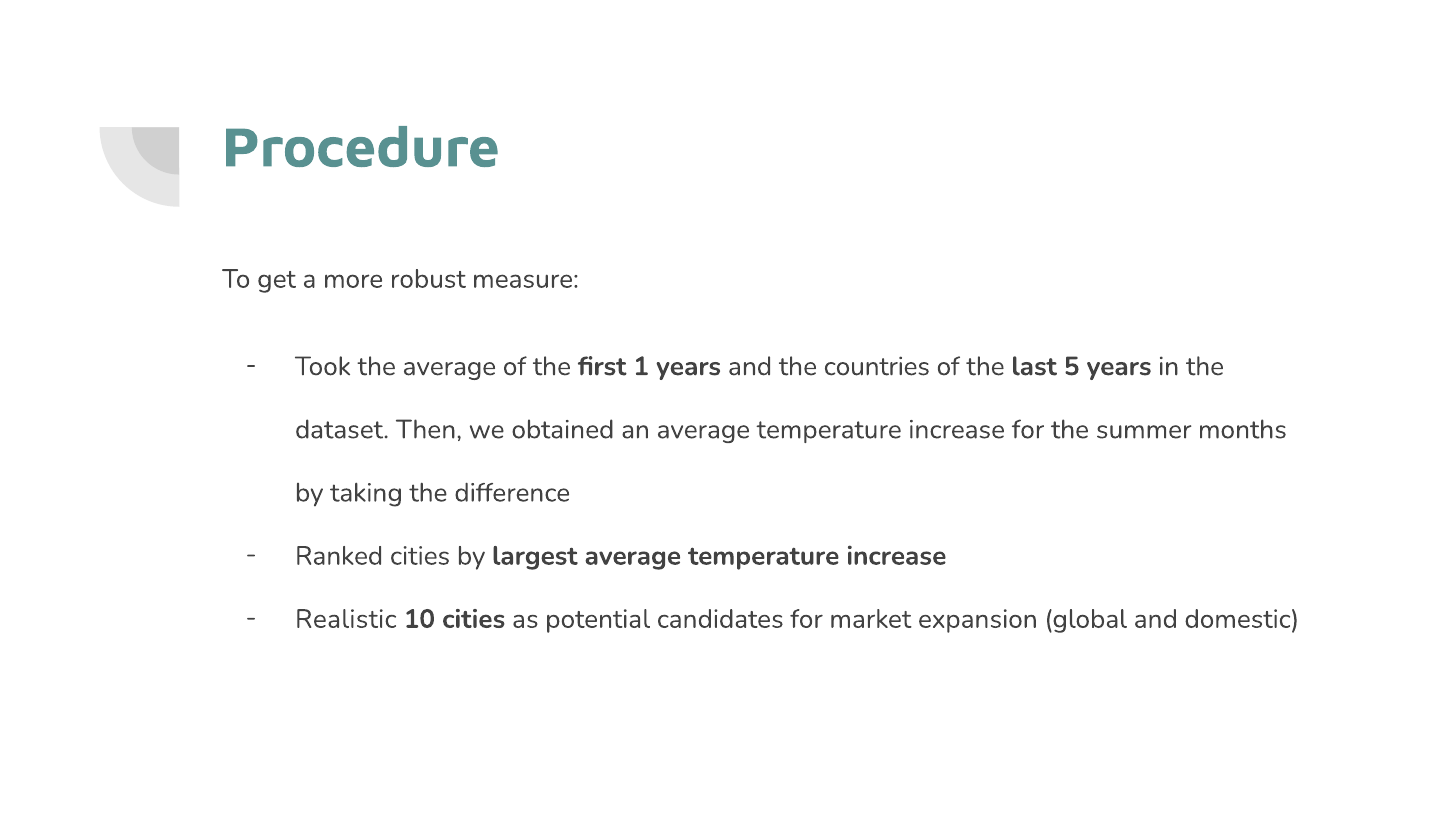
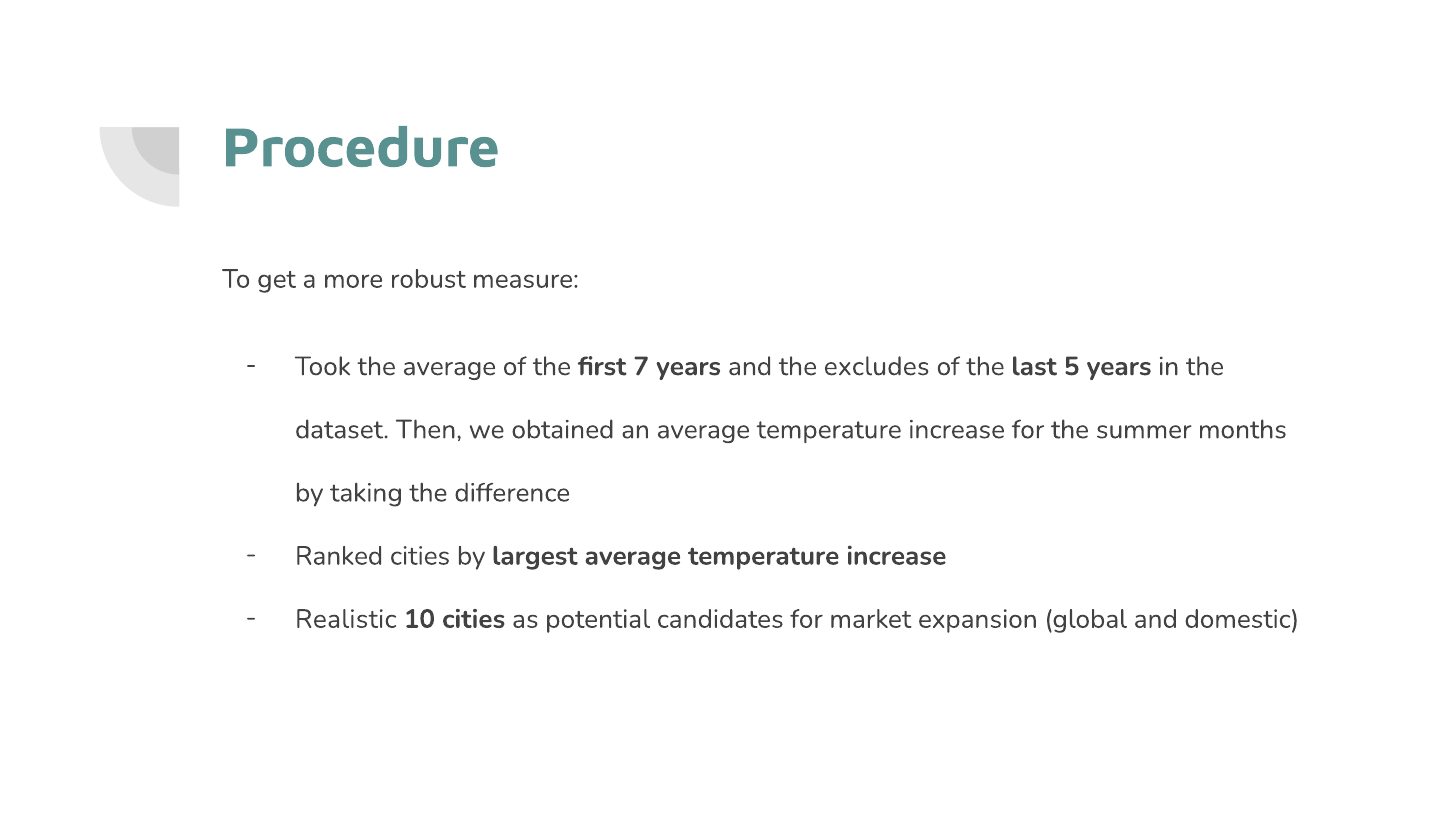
1: 1 -> 7 (641, 366)
countries: countries -> excludes (877, 366)
